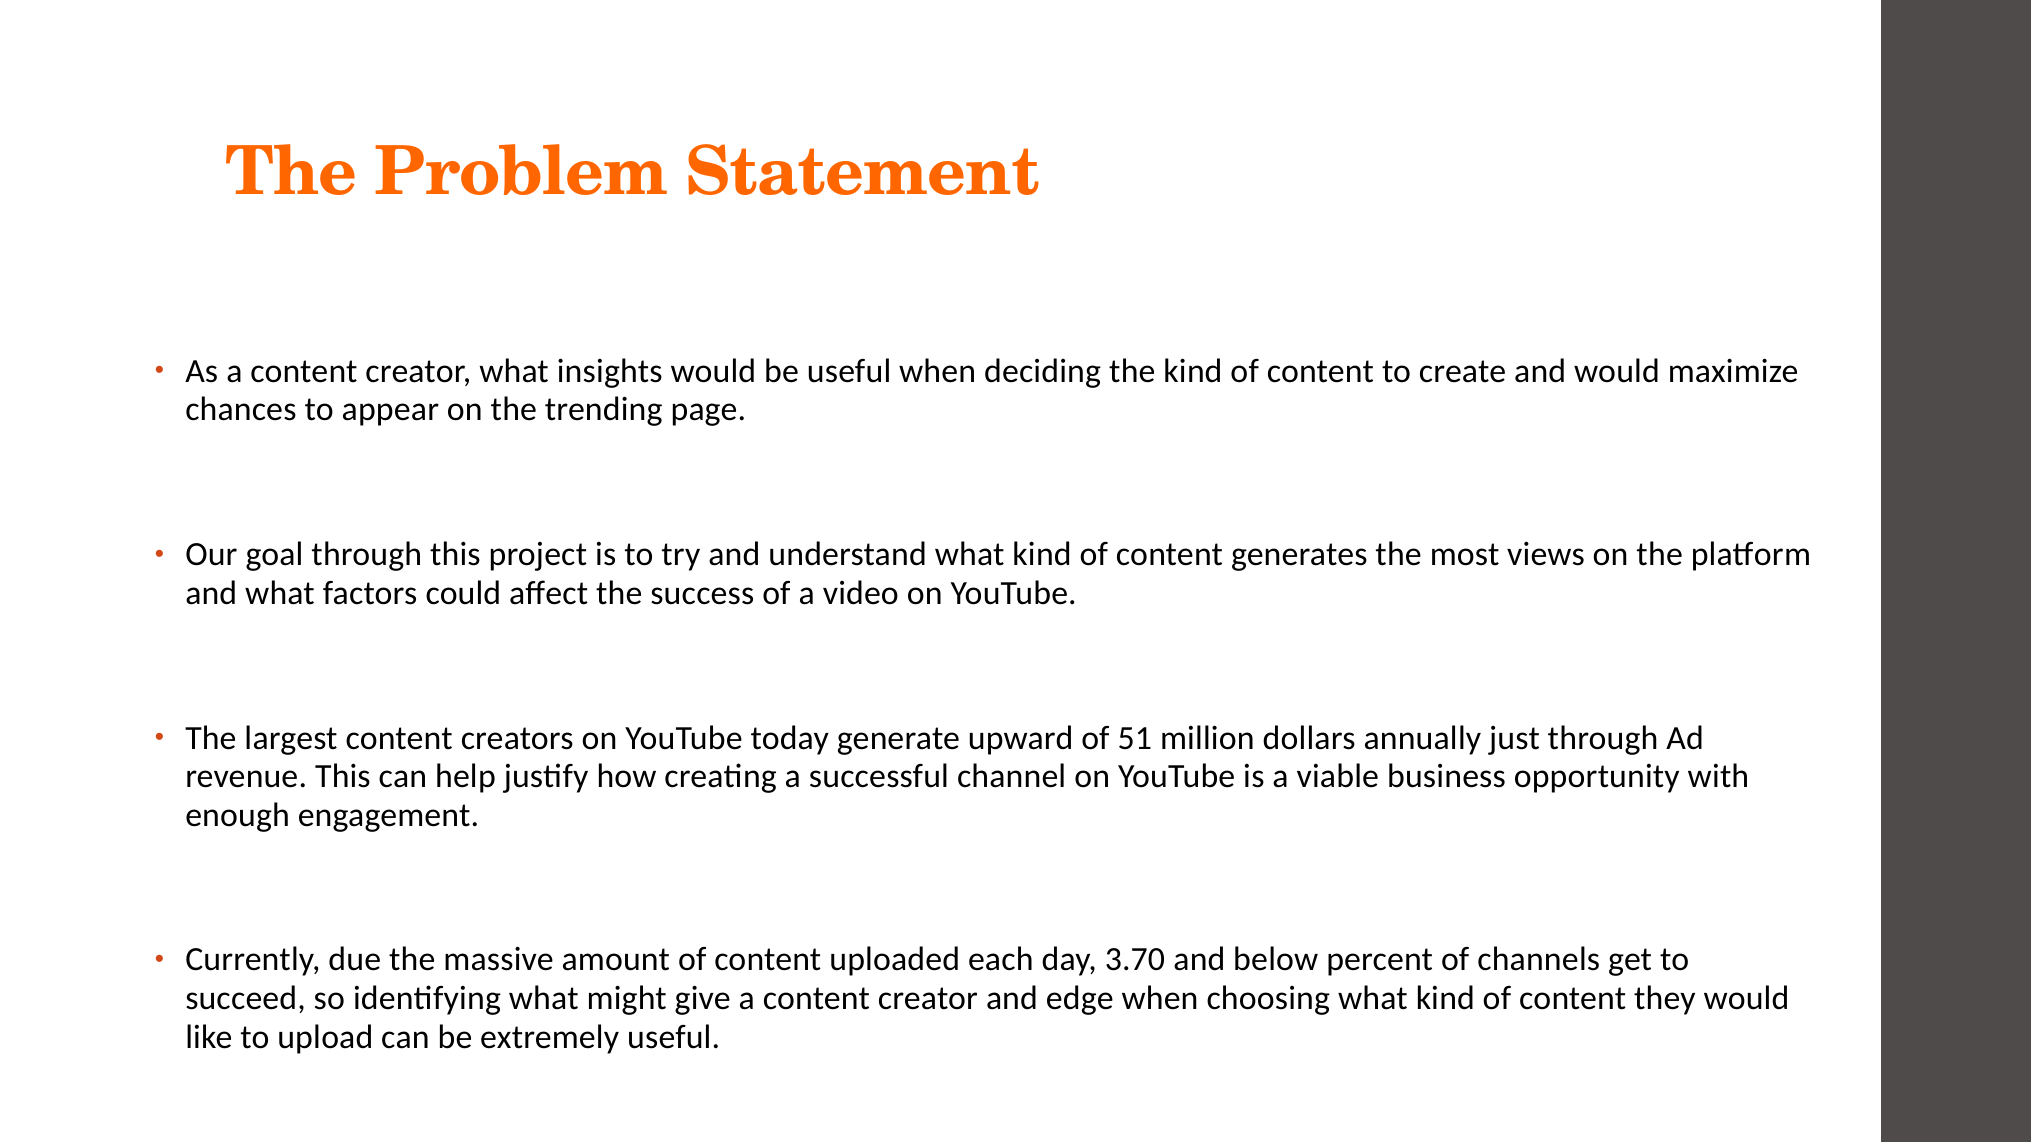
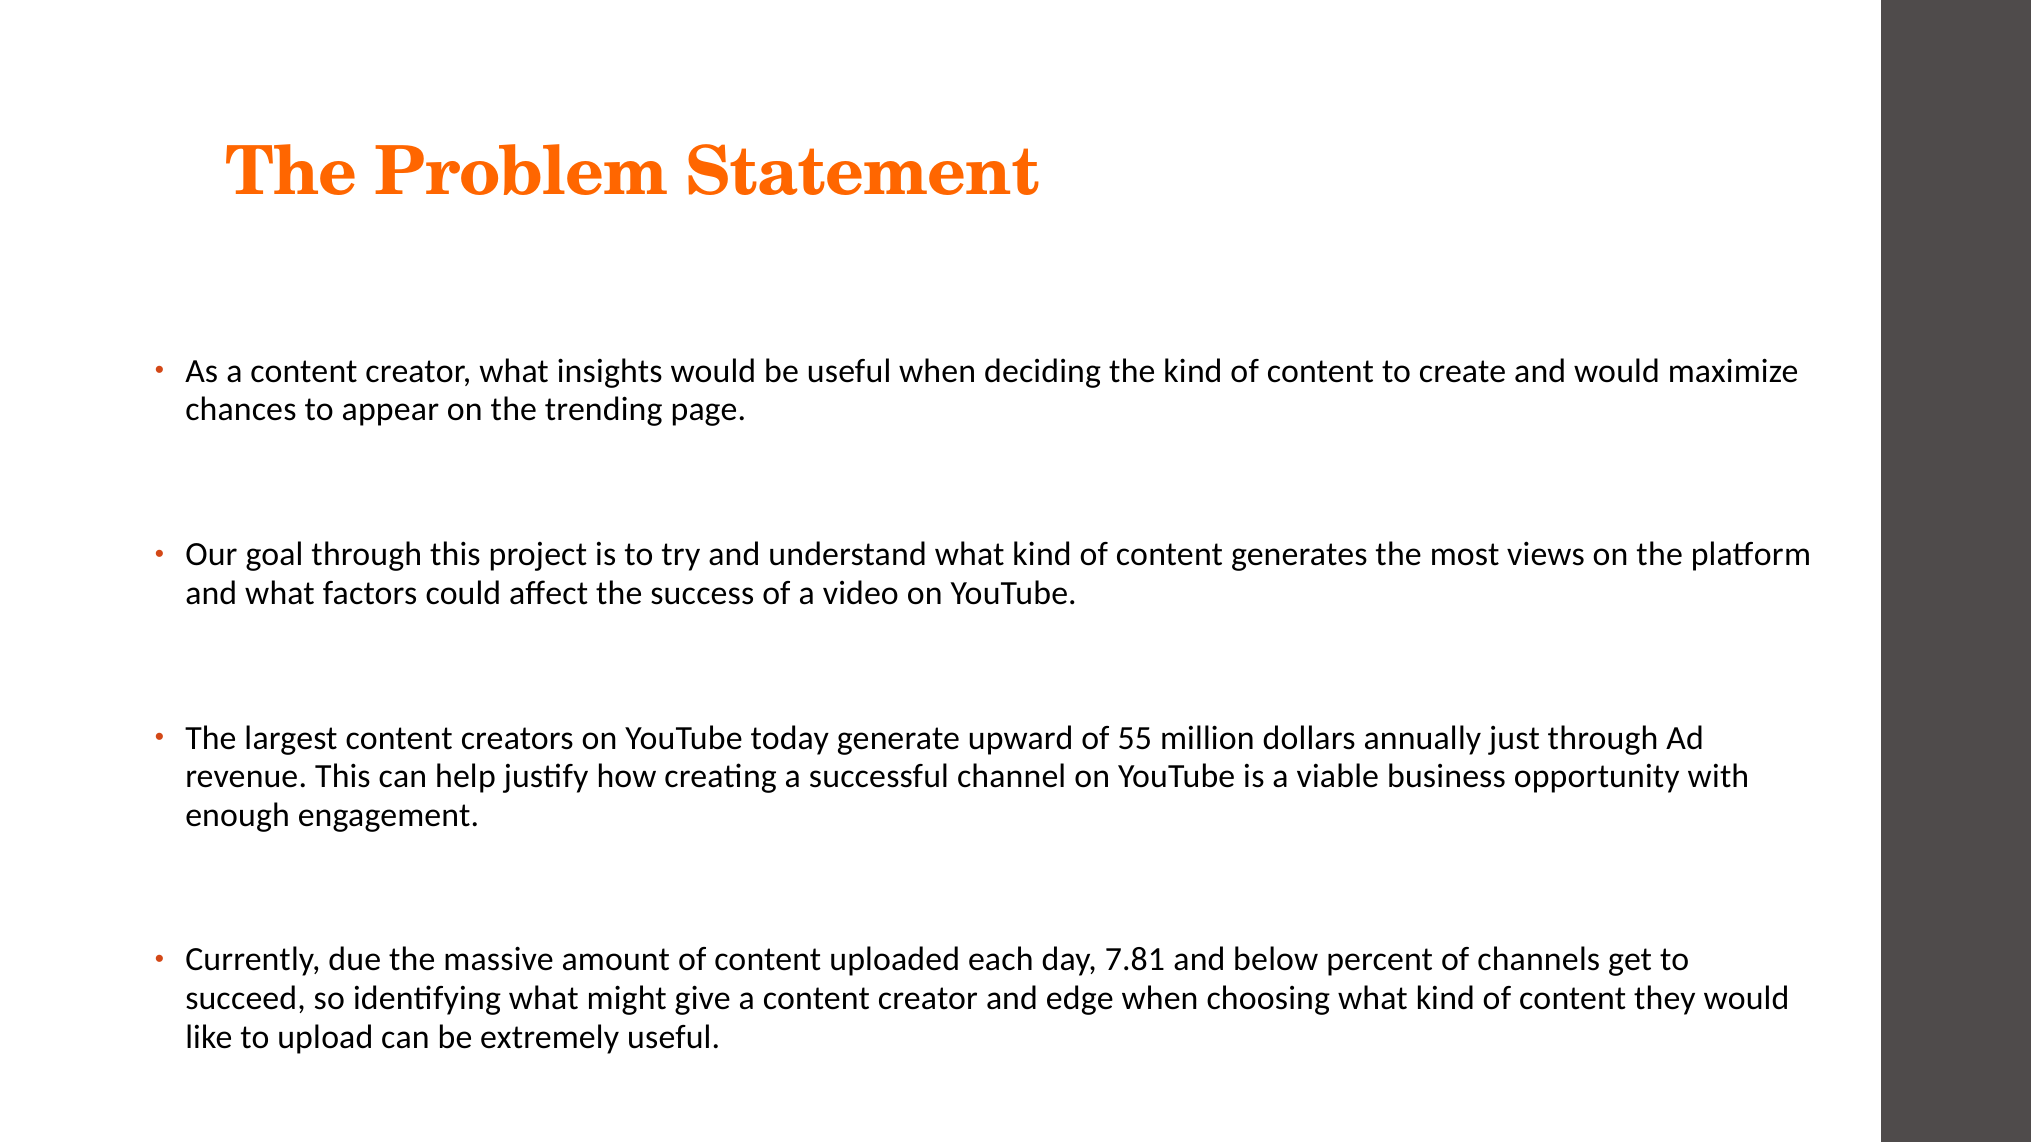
51: 51 -> 55 (1135, 738)
3.70: 3.70 -> 7.81 (1135, 960)
